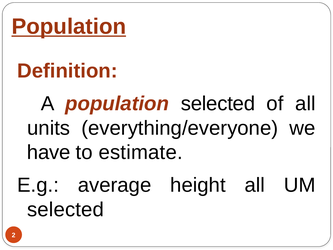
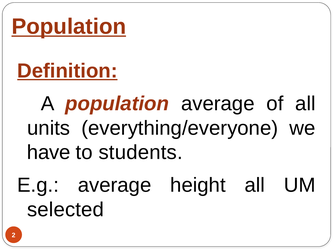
Definition underline: none -> present (67, 71)
population selected: selected -> average (218, 104)
estimate: estimate -> students (141, 152)
